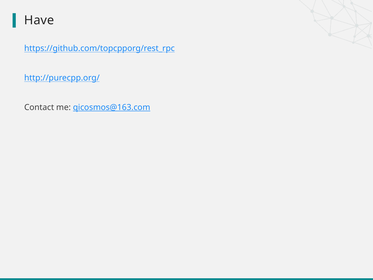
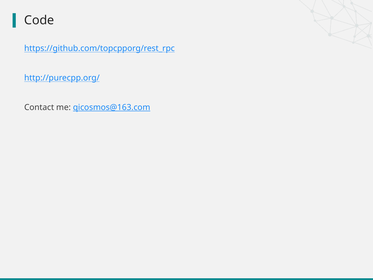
Have: Have -> Code (39, 20)
